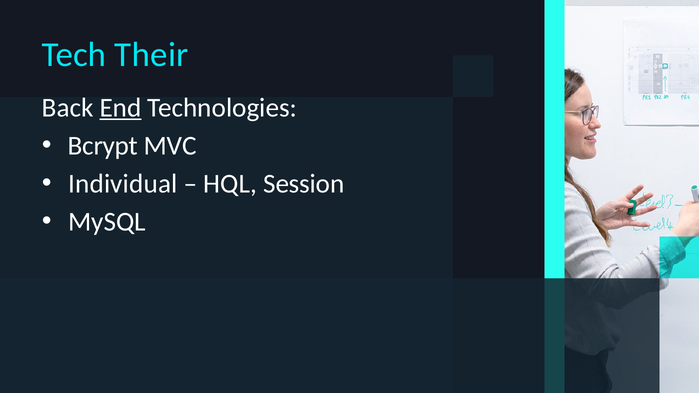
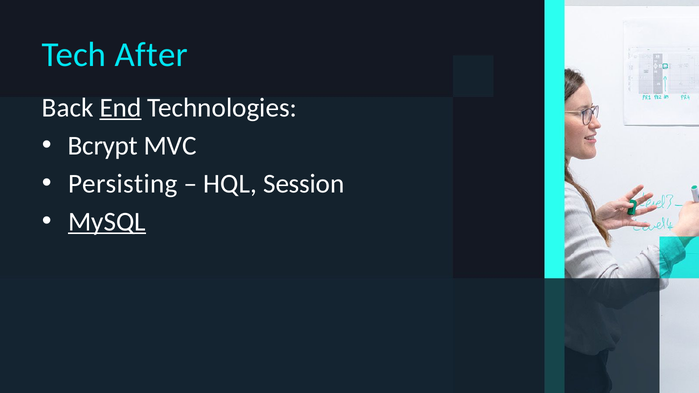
Their: Their -> After (151, 55)
Individual: Individual -> Persisting (123, 184)
MySQL underline: none -> present (107, 222)
